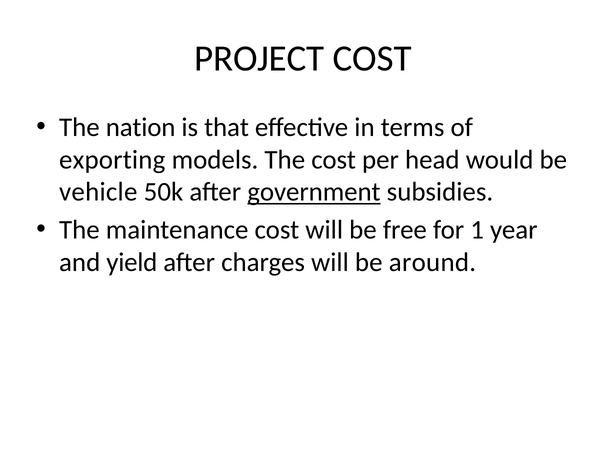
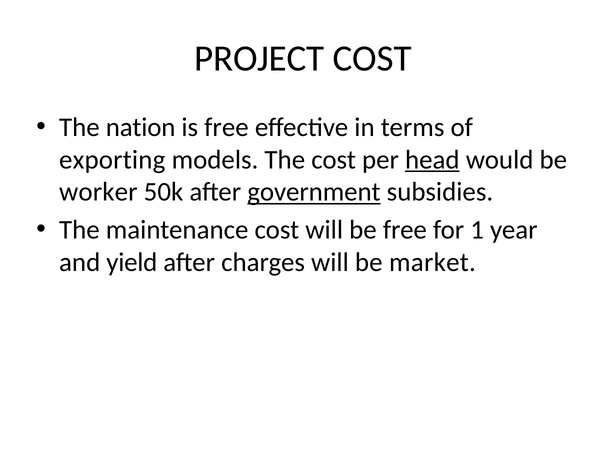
is that: that -> free (226, 127)
head underline: none -> present (432, 159)
vehicle: vehicle -> worker (98, 192)
around: around -> market (432, 262)
